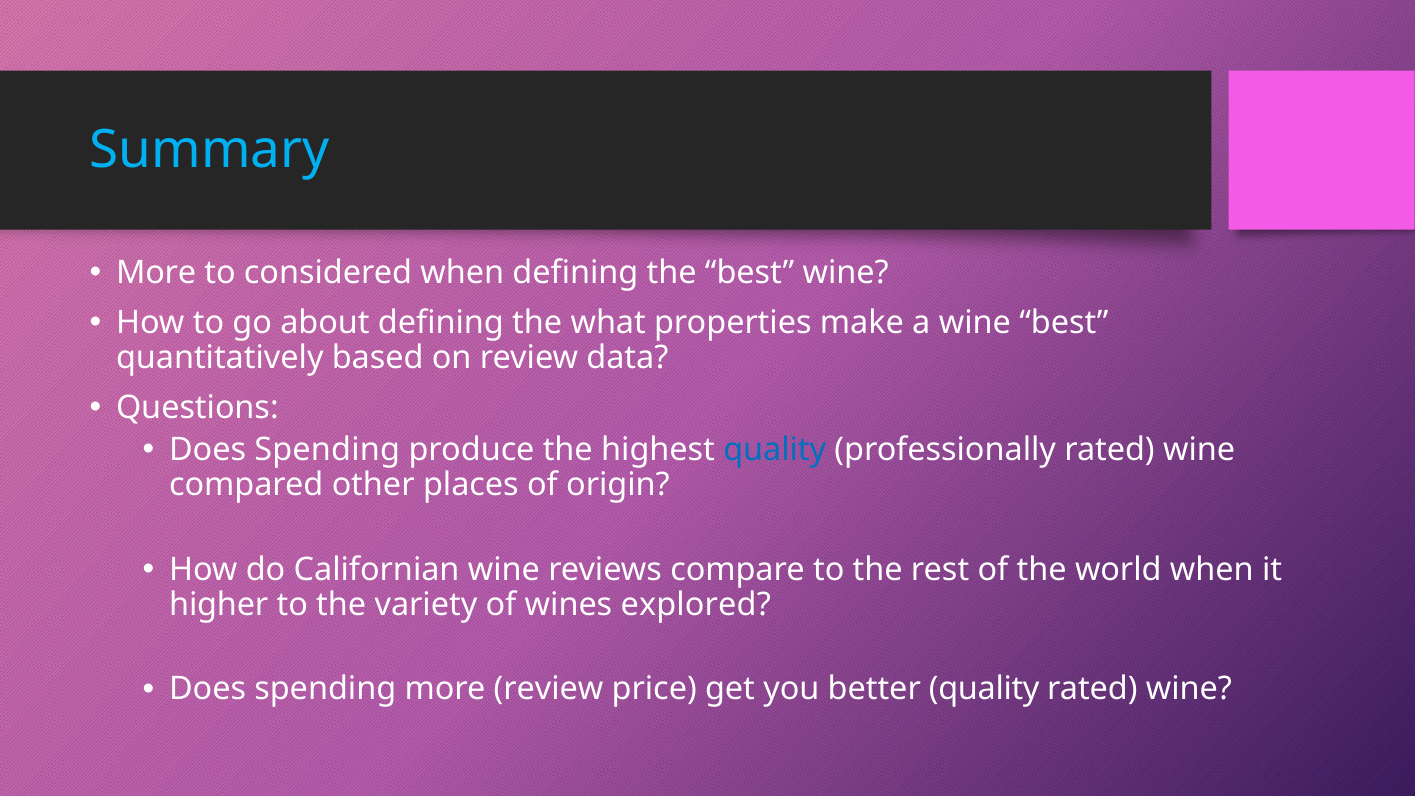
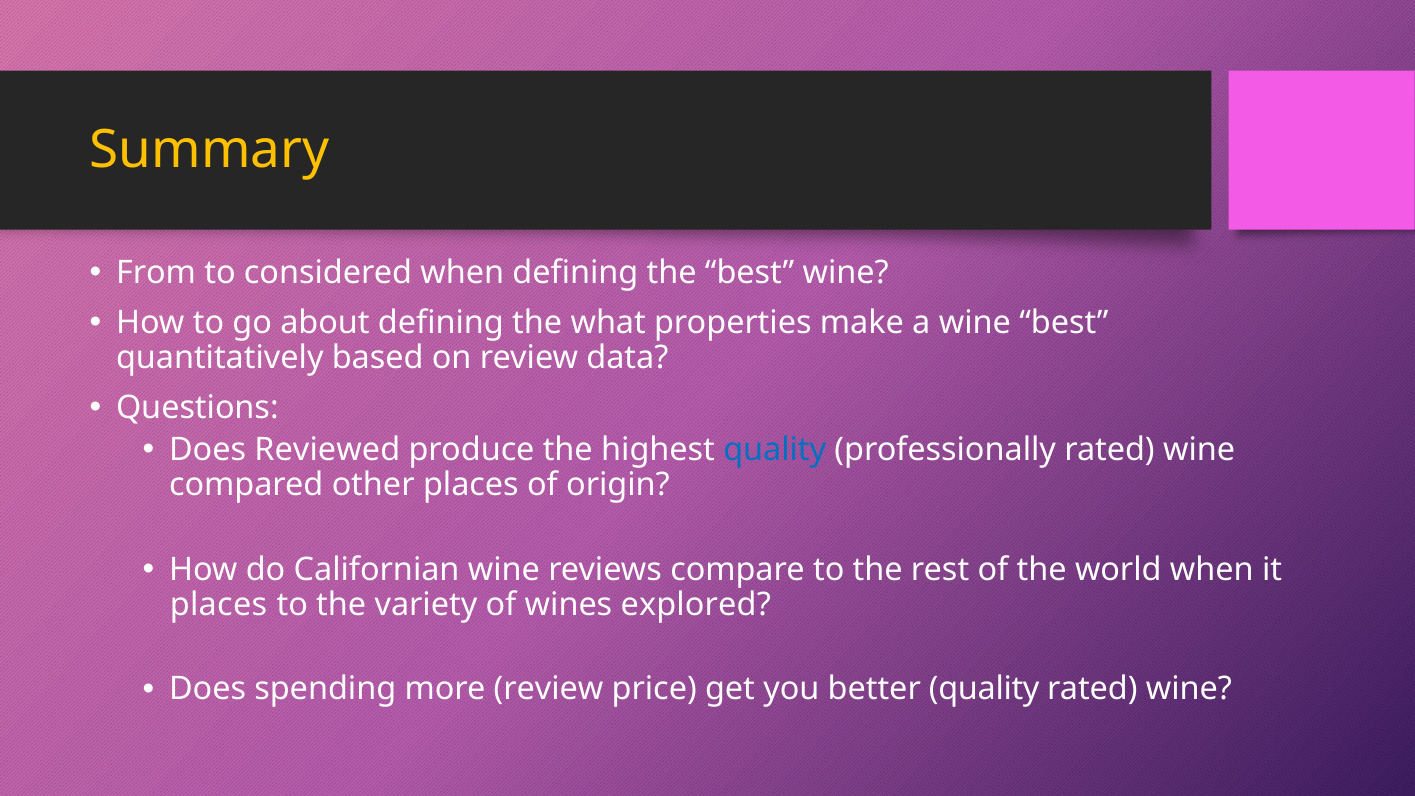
Summary colour: light blue -> yellow (209, 150)
More: More -> From (156, 273)
Spending: Spending -> Reviewed (327, 450)
higher: higher -> places (219, 604)
